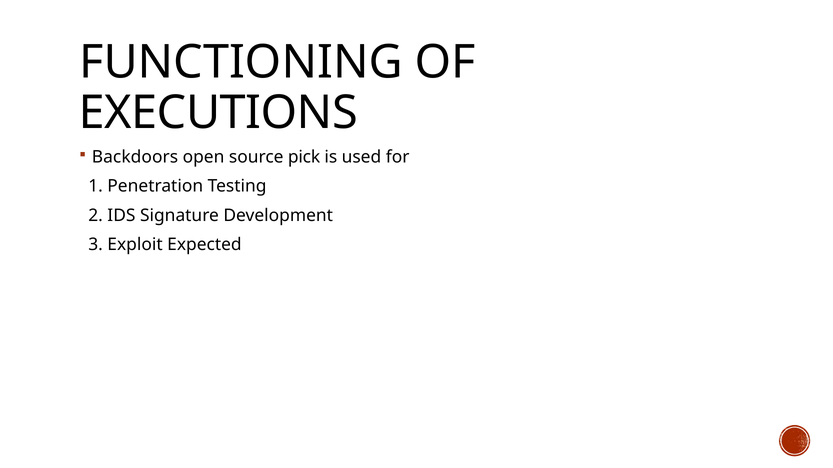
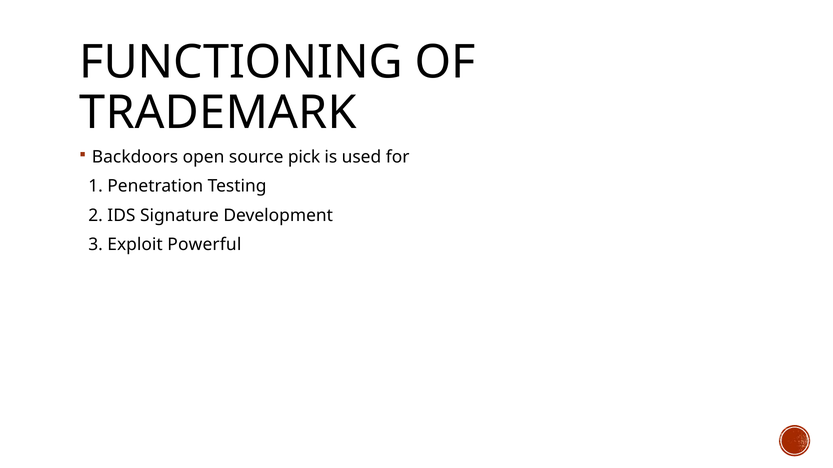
EXECUTIONS: EXECUTIONS -> TRADEMARK (218, 113)
Expected: Expected -> Powerful (204, 245)
